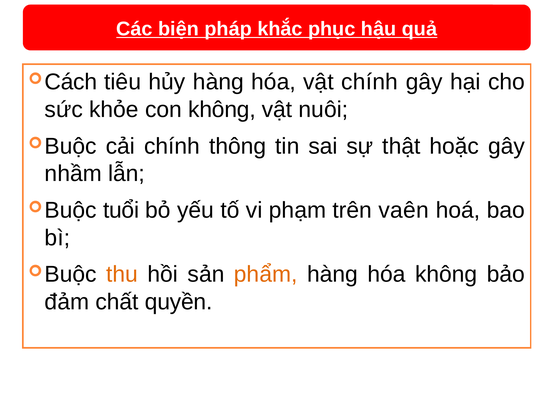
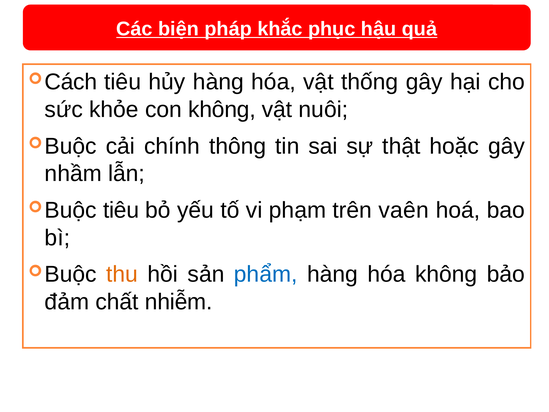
vật chính: chính -> thống (370, 82)
Buộc tuổi: tuổi -> tiêu (121, 210)
phẩm colour: orange -> blue (266, 274)
quyền: quyền -> nhiễm (179, 302)
